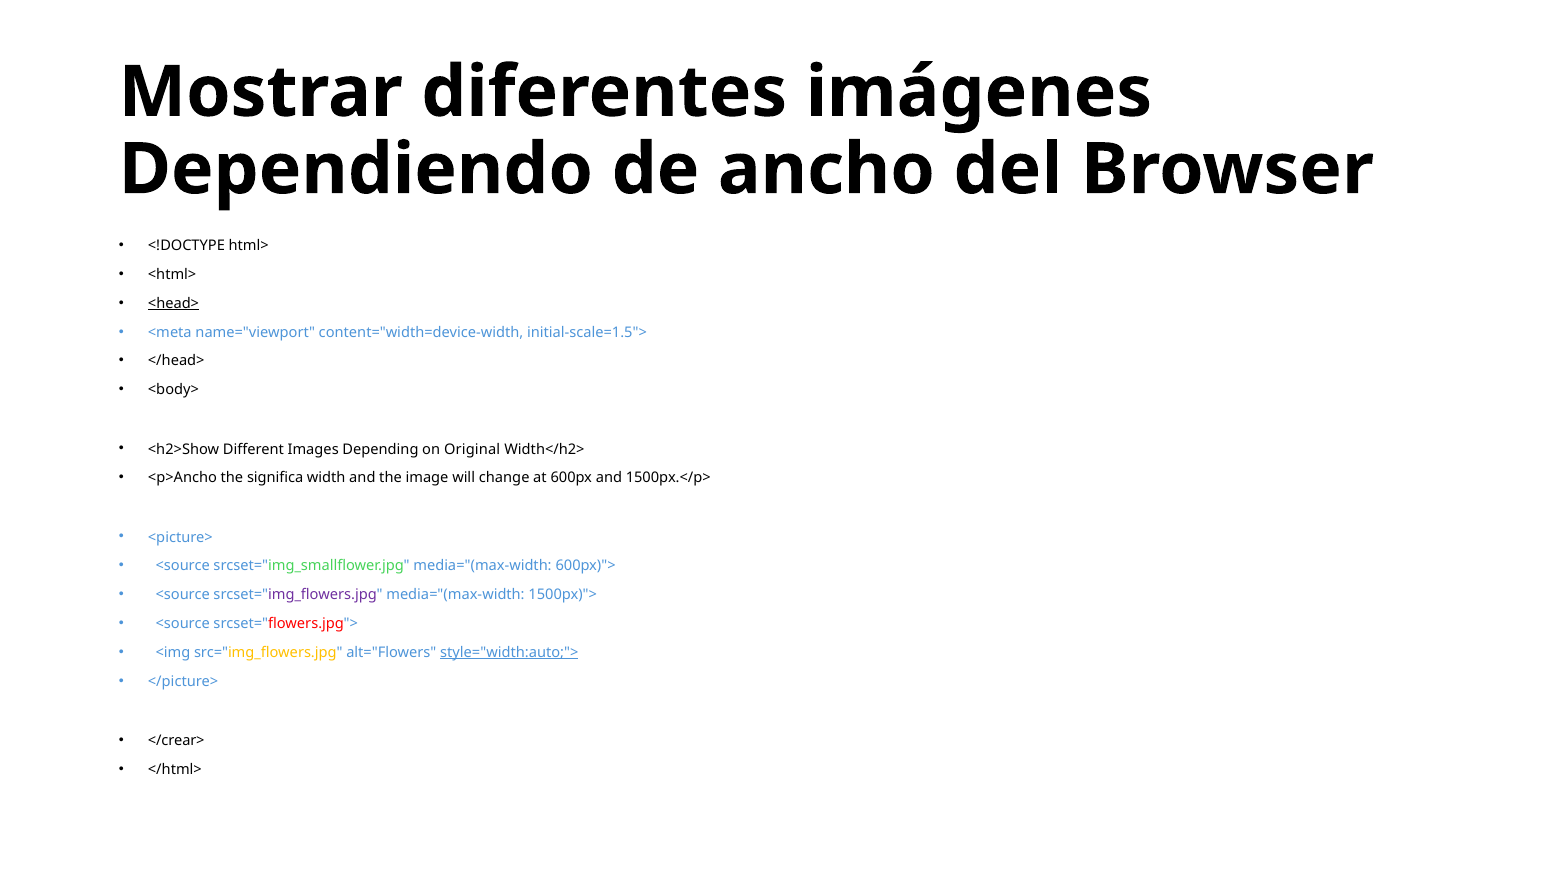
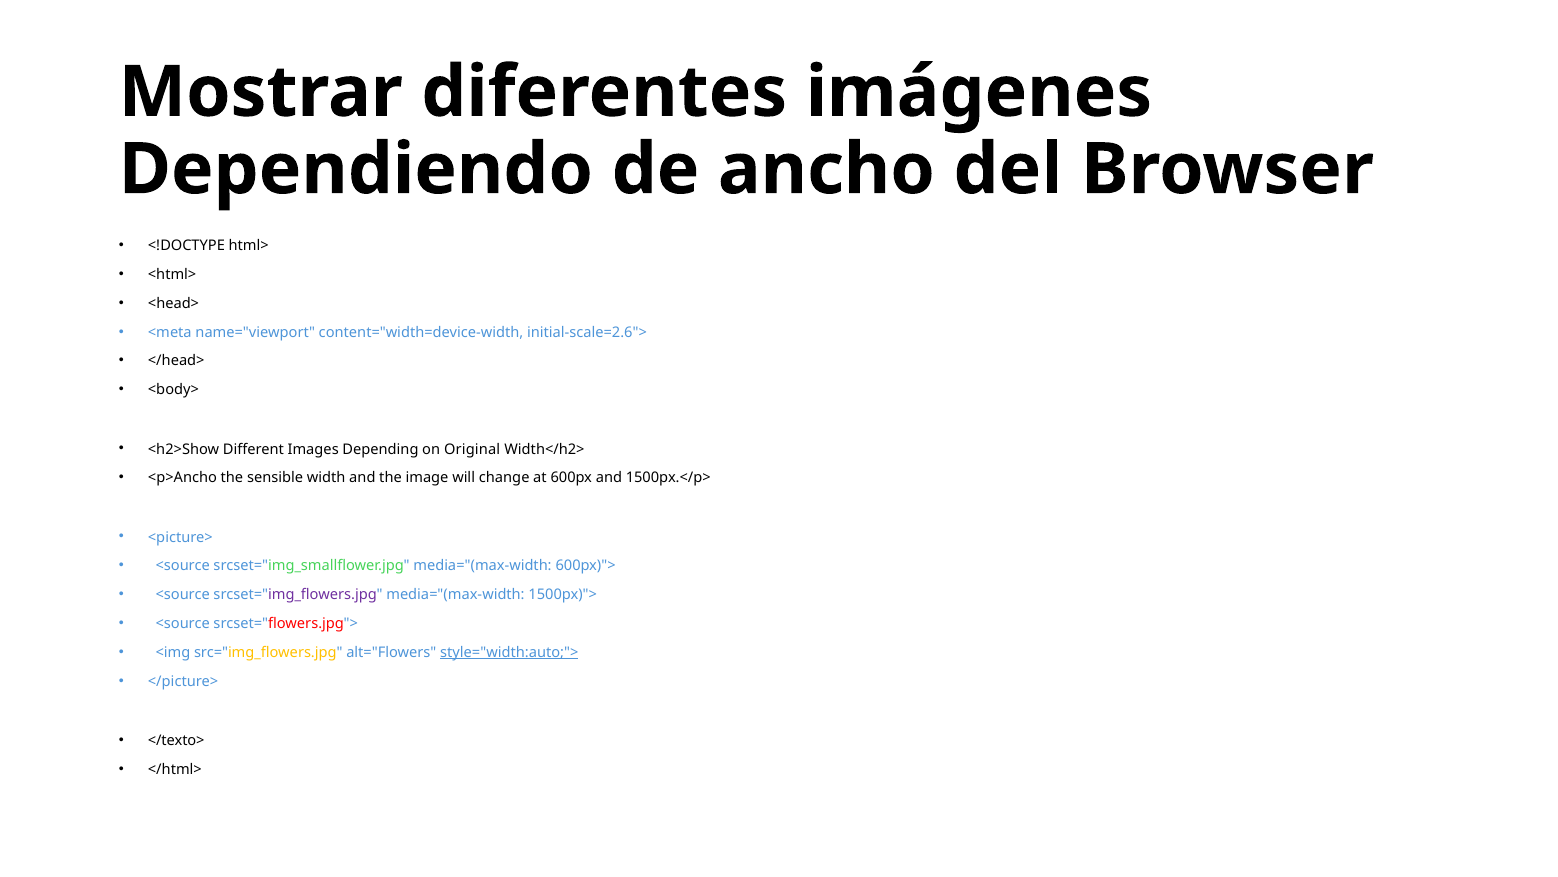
<head> underline: present -> none (174, 303)
initial-scale=1.5">: initial-scale=1.5"> -> initial-scale=2.6"> (587, 332)
significa: significa -> sensible (275, 478)
</crear>: </crear> -> </texto> (176, 740)
